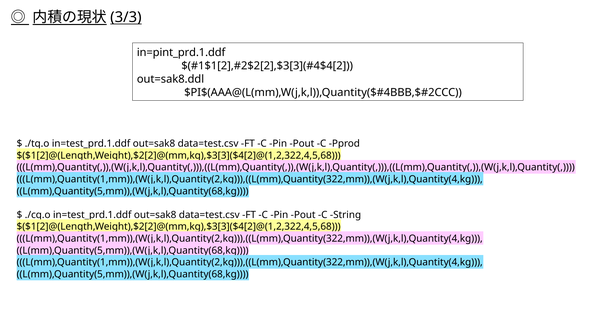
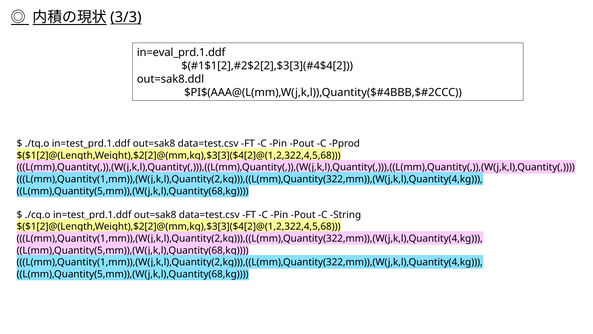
in=pint_prd.1.ddf: in=pint_prd.1.ddf -> in=eval_prd.1.ddf (181, 52)
